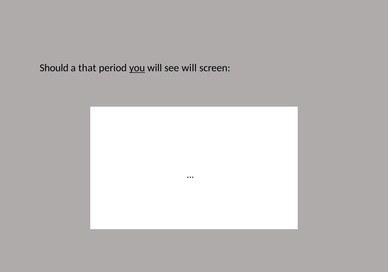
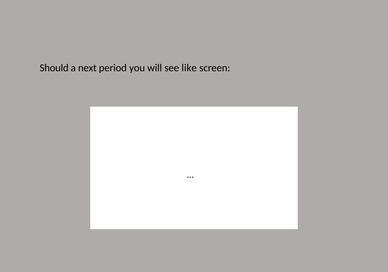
that: that -> next (87, 68)
you underline: present -> none (137, 68)
see will: will -> like (189, 68)
